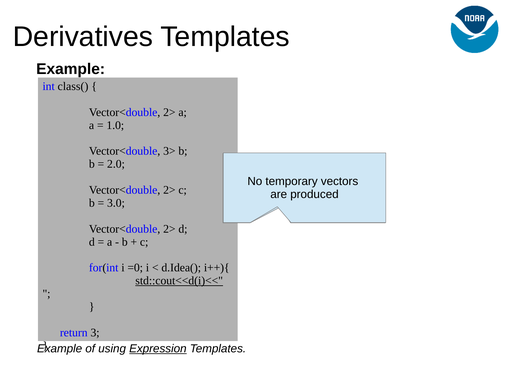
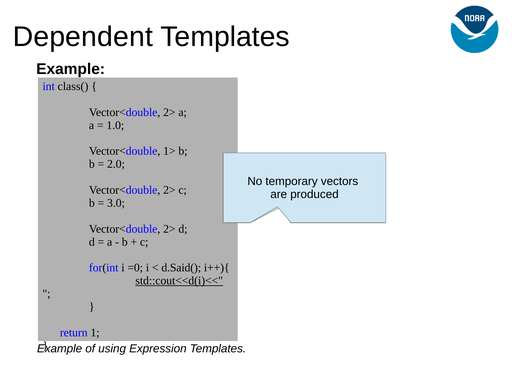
Derivatives: Derivatives -> Dependent (83, 37)
3>: 3> -> 1> (169, 151)
d.Idea(: d.Idea( -> d.Said( (181, 268)
3: 3 -> 1 (95, 333)
Expression underline: present -> none (158, 348)
